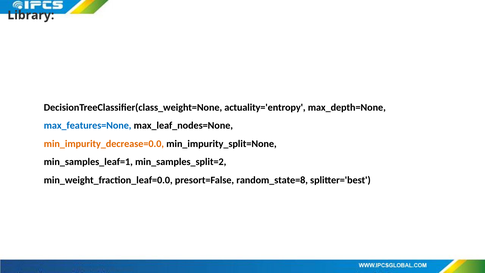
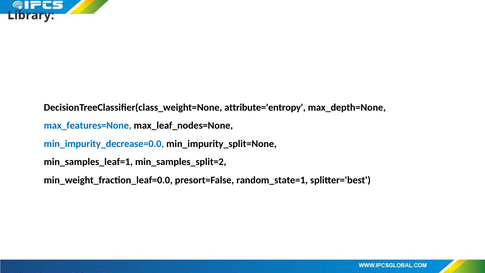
actuality='entropy: actuality='entropy -> attribute='entropy (265, 107)
min_impurity_decrease=0.0 colour: orange -> blue (104, 144)
random_state=8: random_state=8 -> random_state=1 (272, 180)
